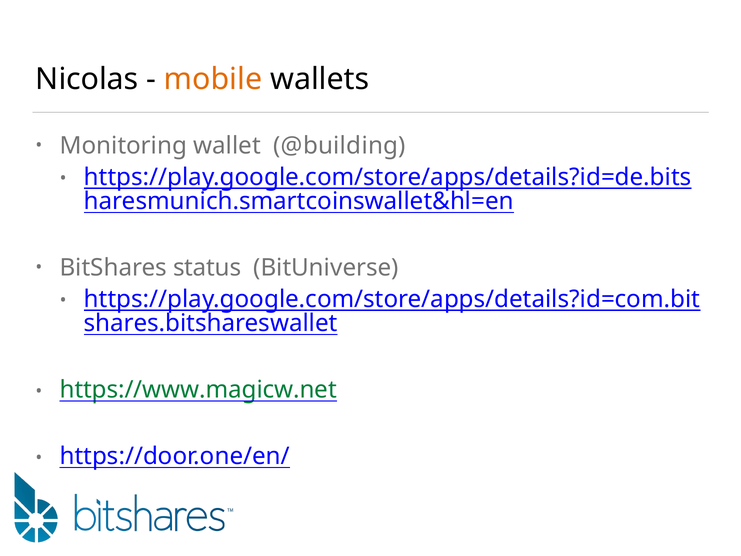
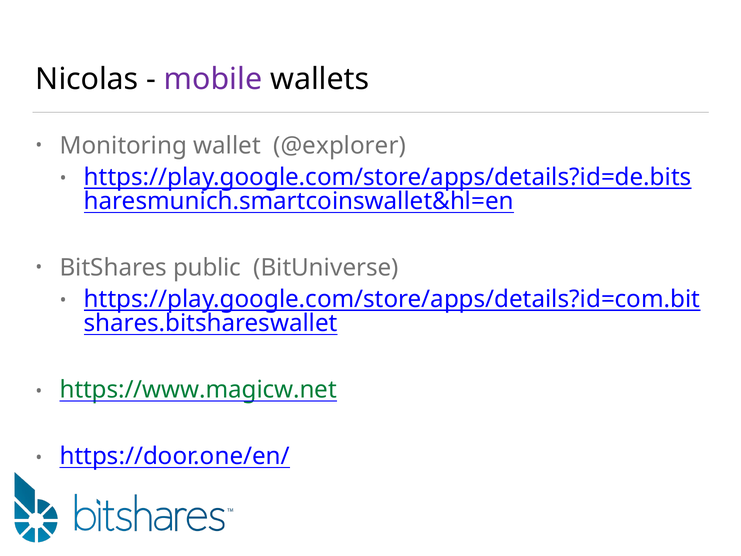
mobile colour: orange -> purple (213, 79)
@building: @building -> @explorer (340, 146)
status: status -> public (207, 268)
